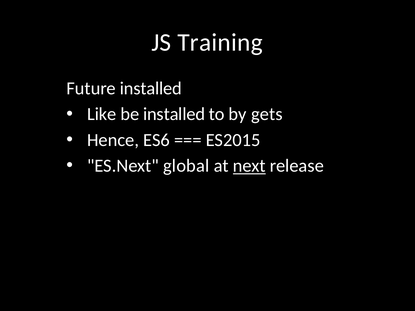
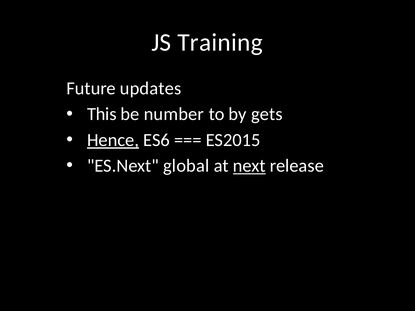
Future installed: installed -> updates (151, 88)
Like: Like -> This (102, 114)
be installed: installed -> number (174, 114)
Hence underline: none -> present (113, 140)
